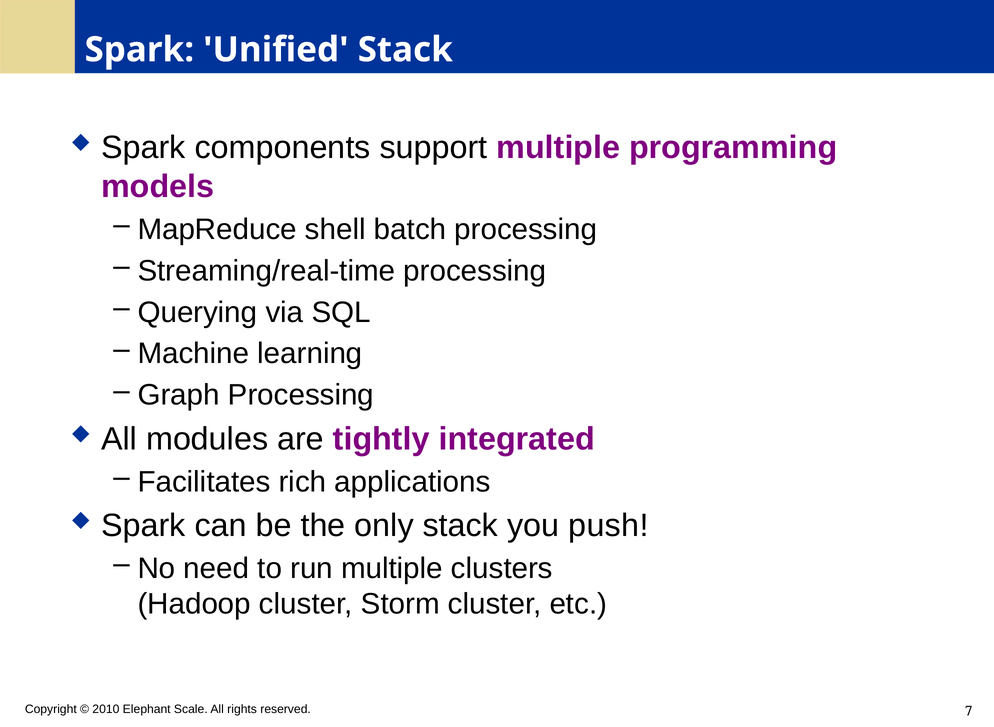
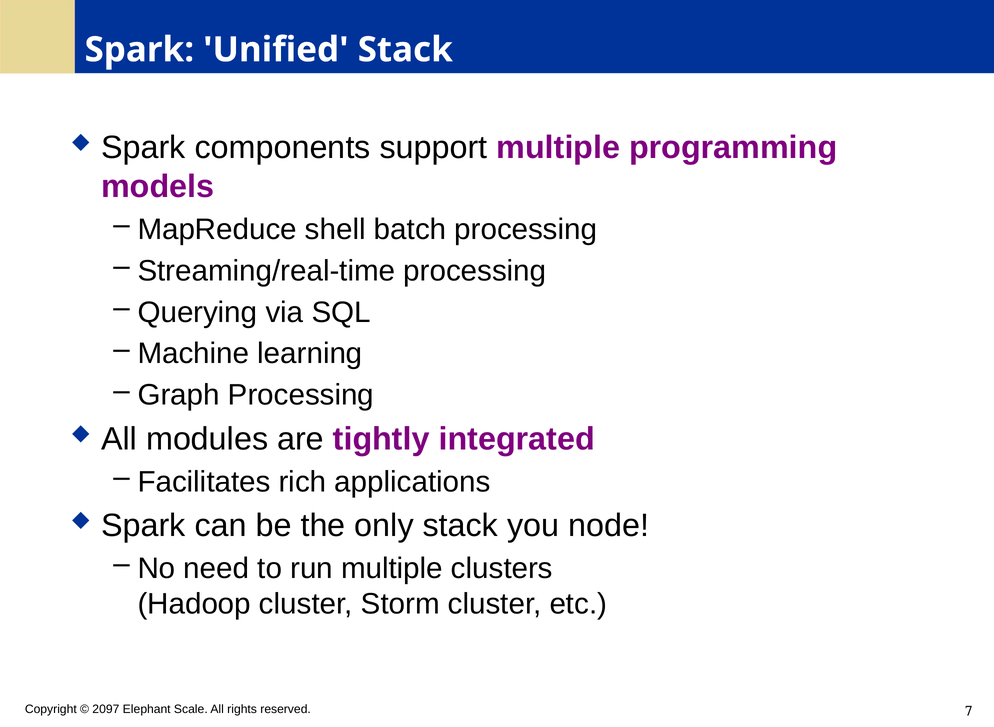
push: push -> node (609, 526)
2010: 2010 -> 2097 (106, 709)
